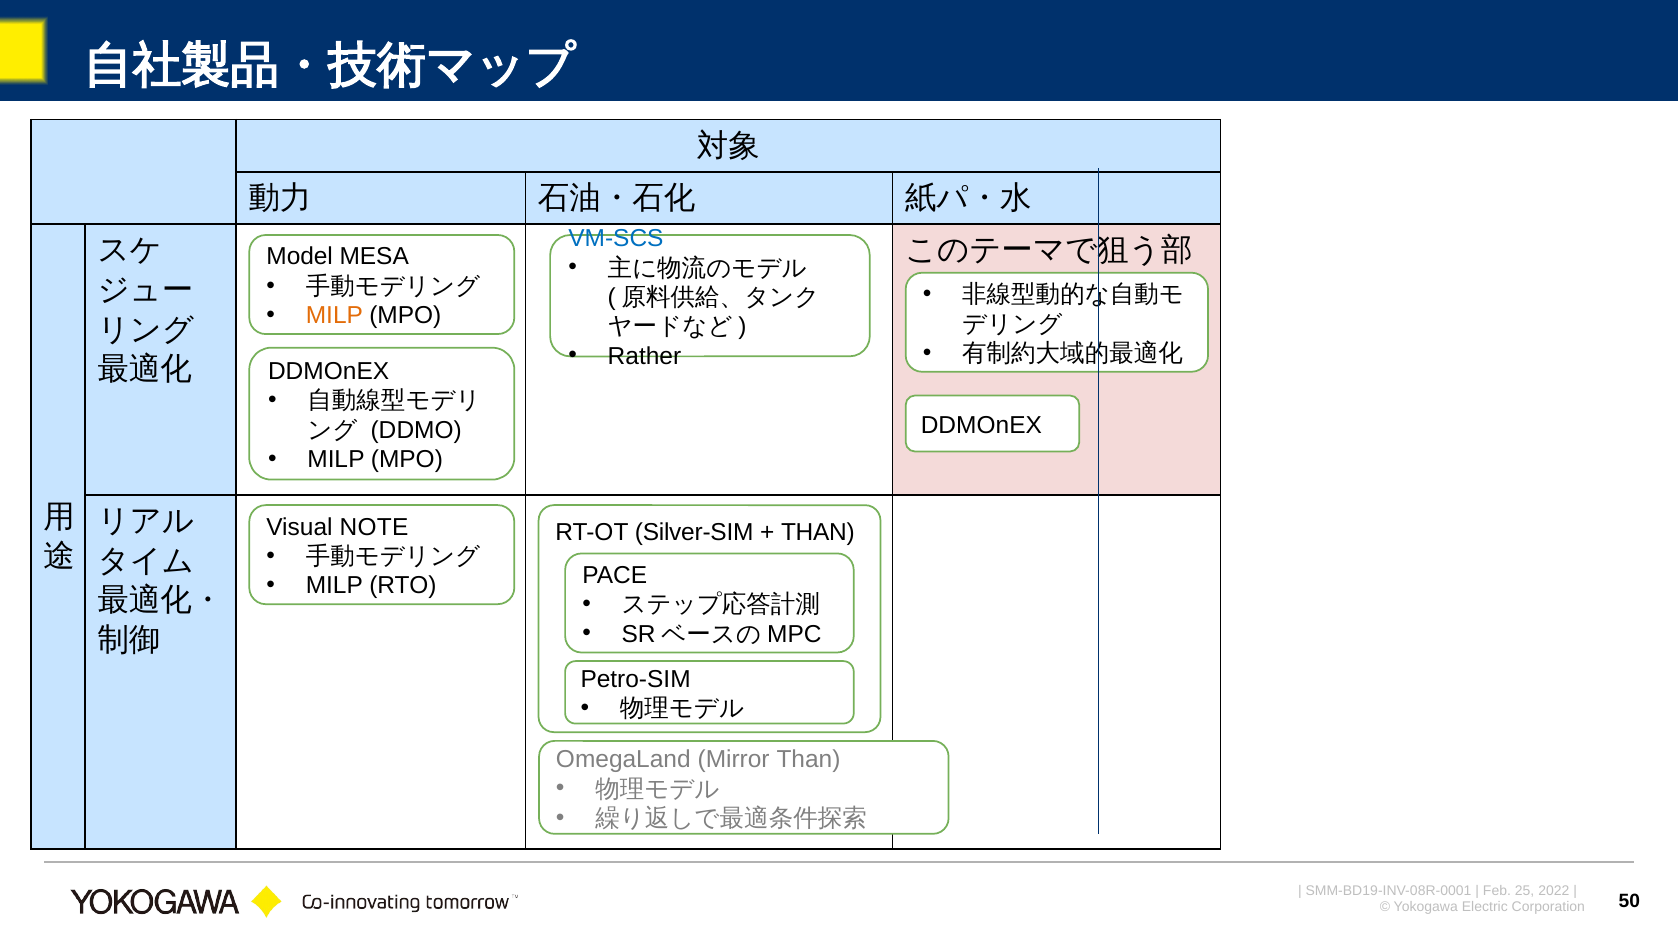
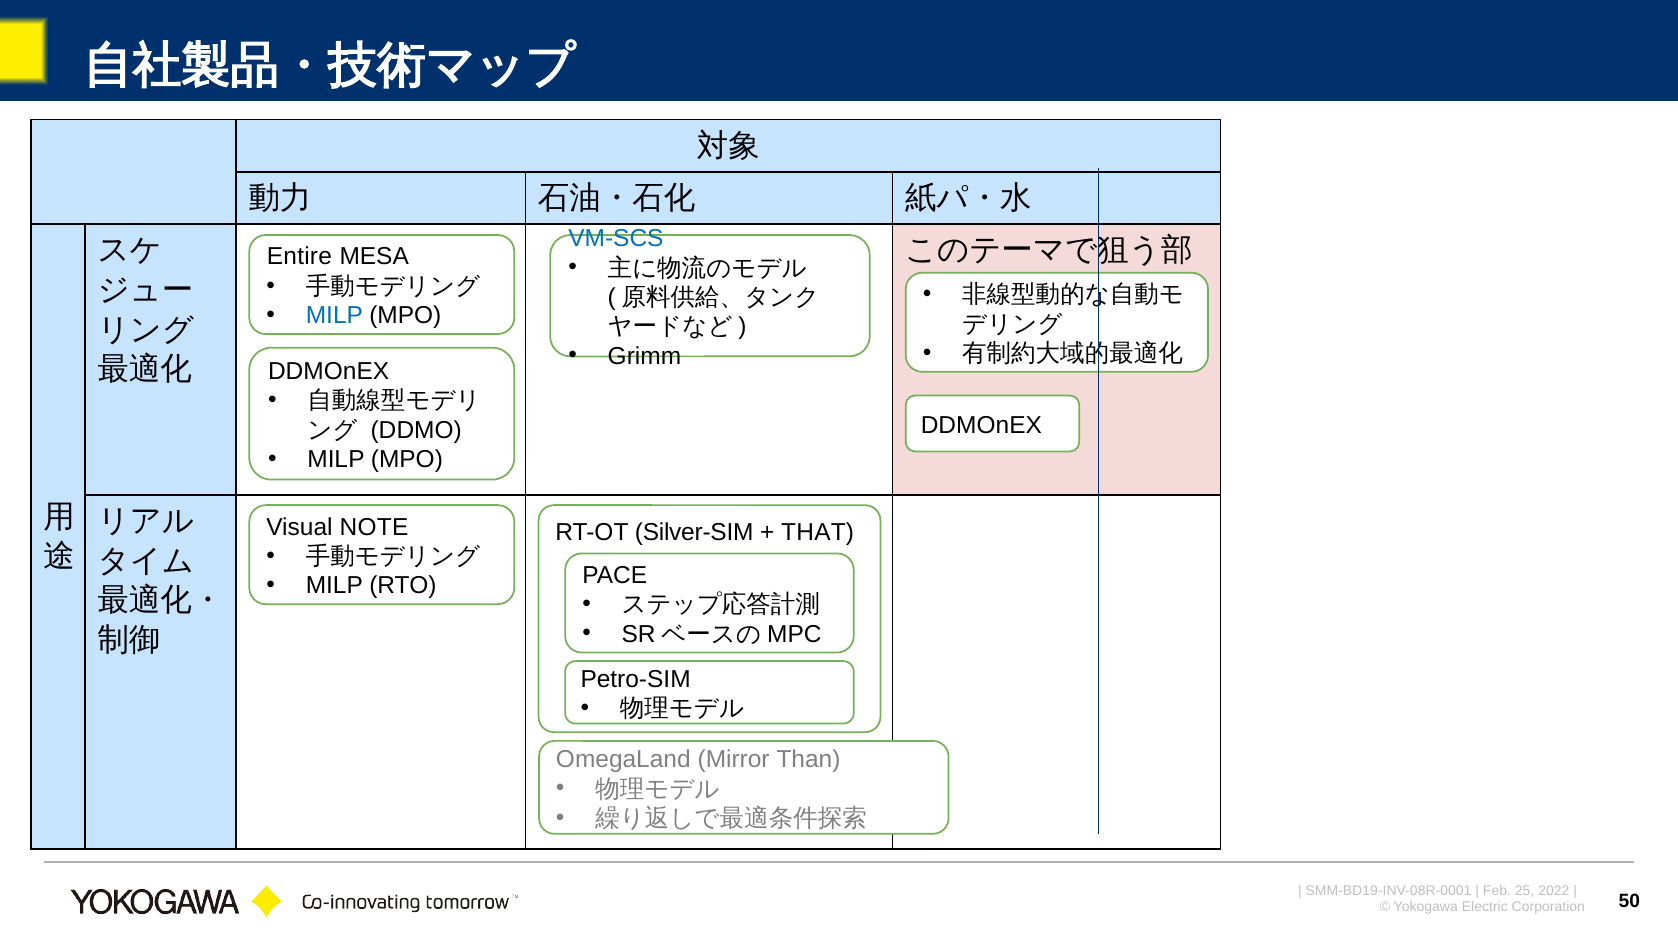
Model: Model -> Entire (299, 257)
MILP colour: orange -> blue (334, 316)
Rather: Rather -> Grimm (644, 356)
THAN: THAN -> THAT (818, 532)
